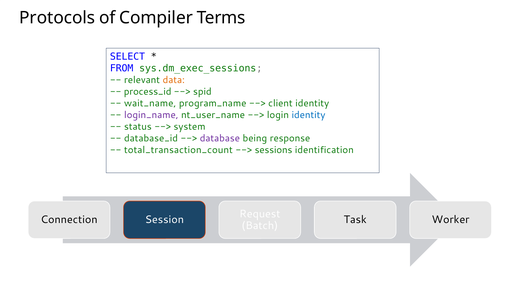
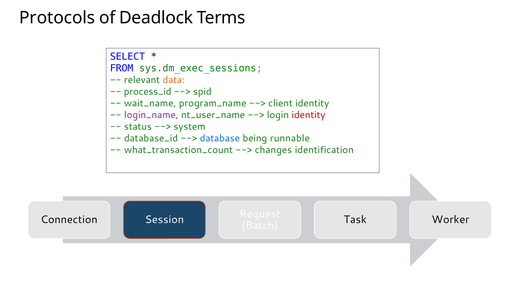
Compiler: Compiler -> Deadlock (156, 18)
identity colour: blue -> red (308, 115)
database colour: purple -> blue (220, 138)
response: response -> runnable (290, 138)
total_transaction_count: total_transaction_count -> what_transaction_count (178, 150)
sessions: sessions -> changes (273, 150)
